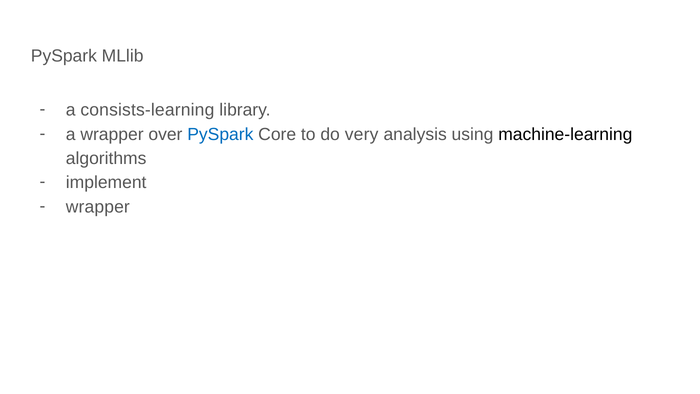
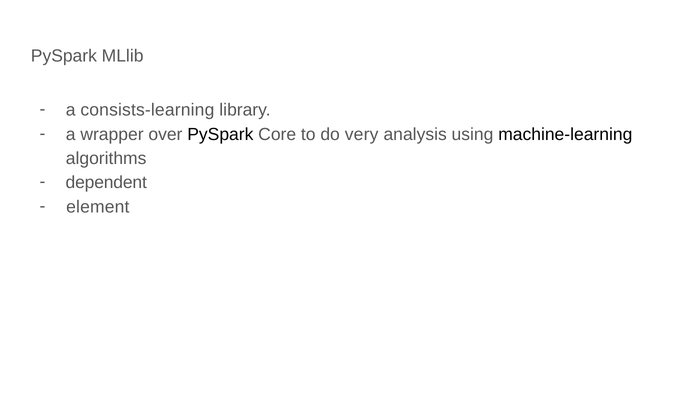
PySpark colour: blue -> black (220, 134)
implement: implement -> dependent (106, 183)
wrapper: wrapper -> element (98, 207)
